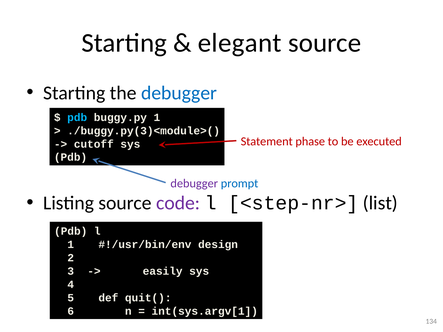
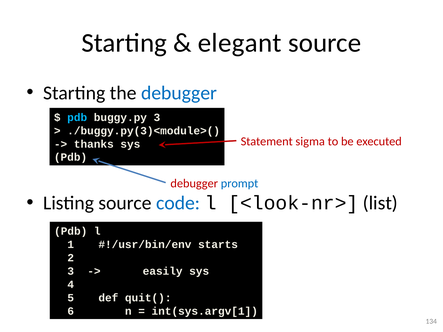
buggy.py 1: 1 -> 3 (157, 118)
phase: phase -> sigma (310, 142)
cutoff: cutoff -> thanks (94, 144)
debugger colour: purple -> red (194, 184)
code colour: purple -> blue (178, 203)
<step-nr>: <step-nr> -> <look-nr> (293, 203)
design: design -> starts (218, 245)
